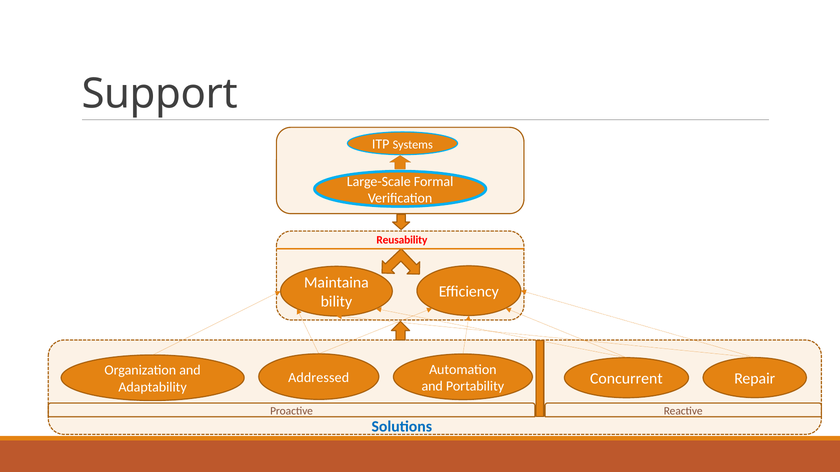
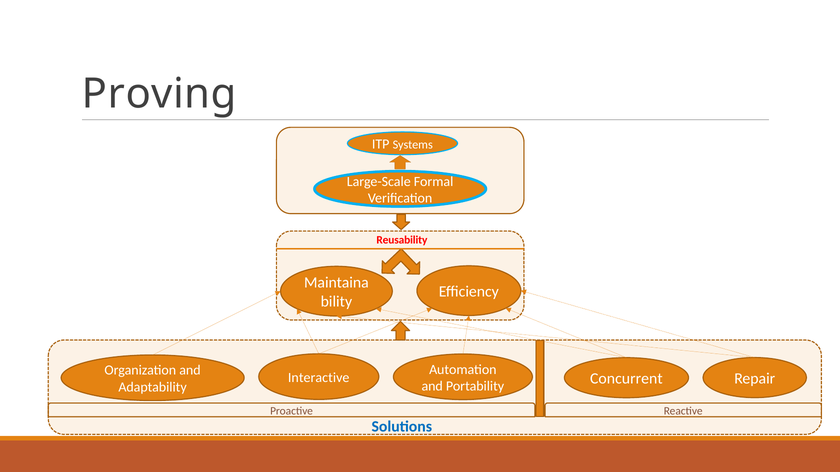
Support: Support -> Proving (159, 94)
Addressed: Addressed -> Interactive (319, 378)
